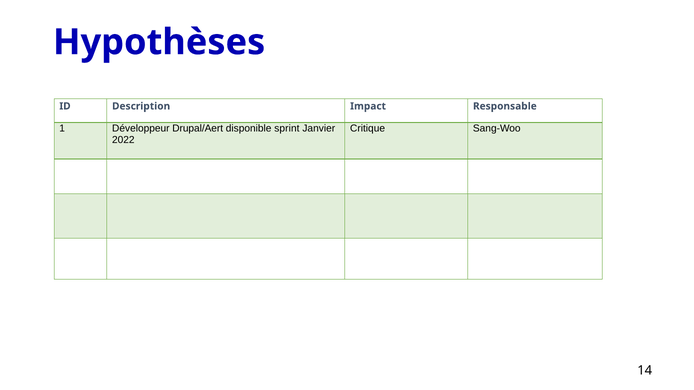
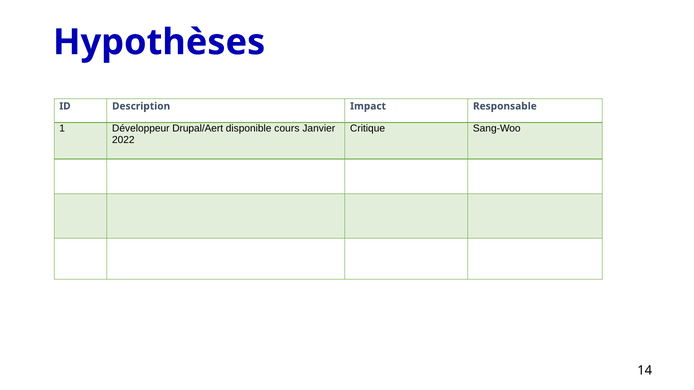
sprint: sprint -> cours (287, 129)
